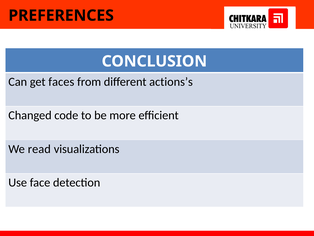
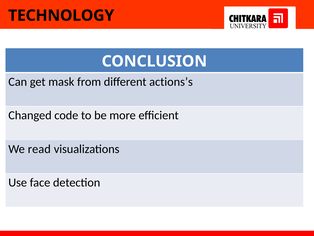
PREFERENCES: PREFERENCES -> TECHNOLOGY (61, 15)
faces: faces -> mask (61, 82)
